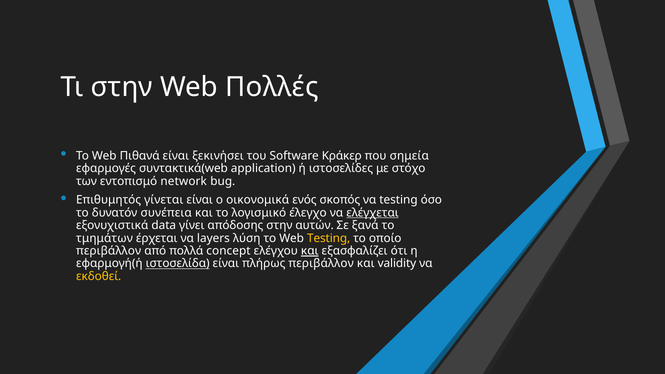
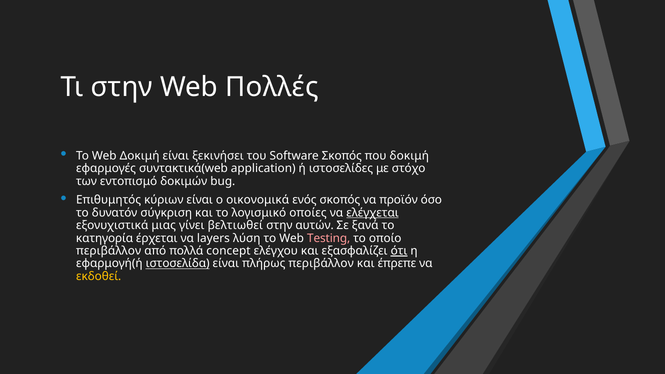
Web Πιθανά: Πιθανά -> Δοκιμή (140, 156)
Software Κράκερ: Κράκερ -> Σκοπός (342, 156)
που σημεία: σημεία -> δοκιμή (409, 156)
network: network -> δοκιμών (184, 181)
γίνεται: γίνεται -> κύριων (164, 200)
να testing: testing -> προϊόν (399, 200)
συνέπεια: συνέπεια -> σύγκριση (166, 213)
έλεγχο: έλεγχο -> οποίες (308, 213)
data: data -> μιας (164, 225)
απόδοσης: απόδοσης -> βελτιωθεί (235, 225)
τμημάτων: τμημάτων -> κατηγορία (105, 238)
Testing colour: yellow -> pink (329, 238)
και underline: present -> none (310, 251)
ότι underline: none -> present (399, 251)
validity: validity -> έπρεπε (397, 264)
